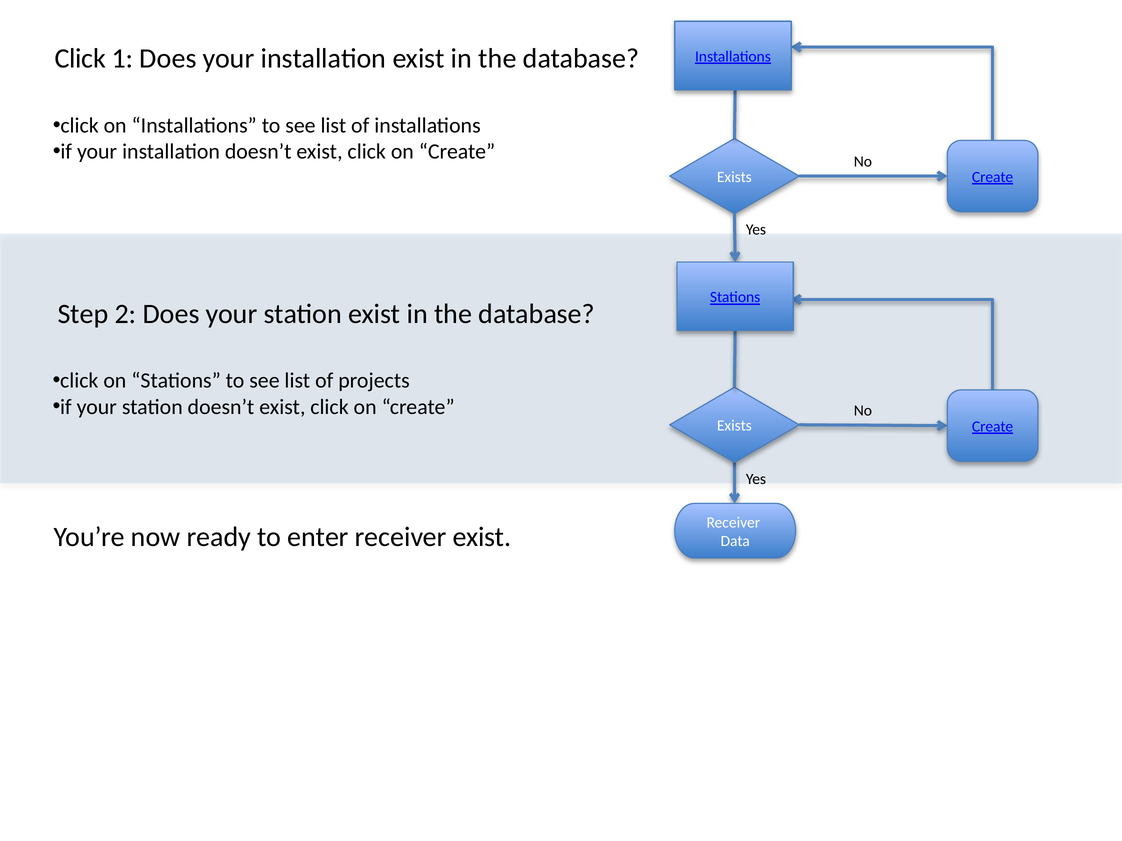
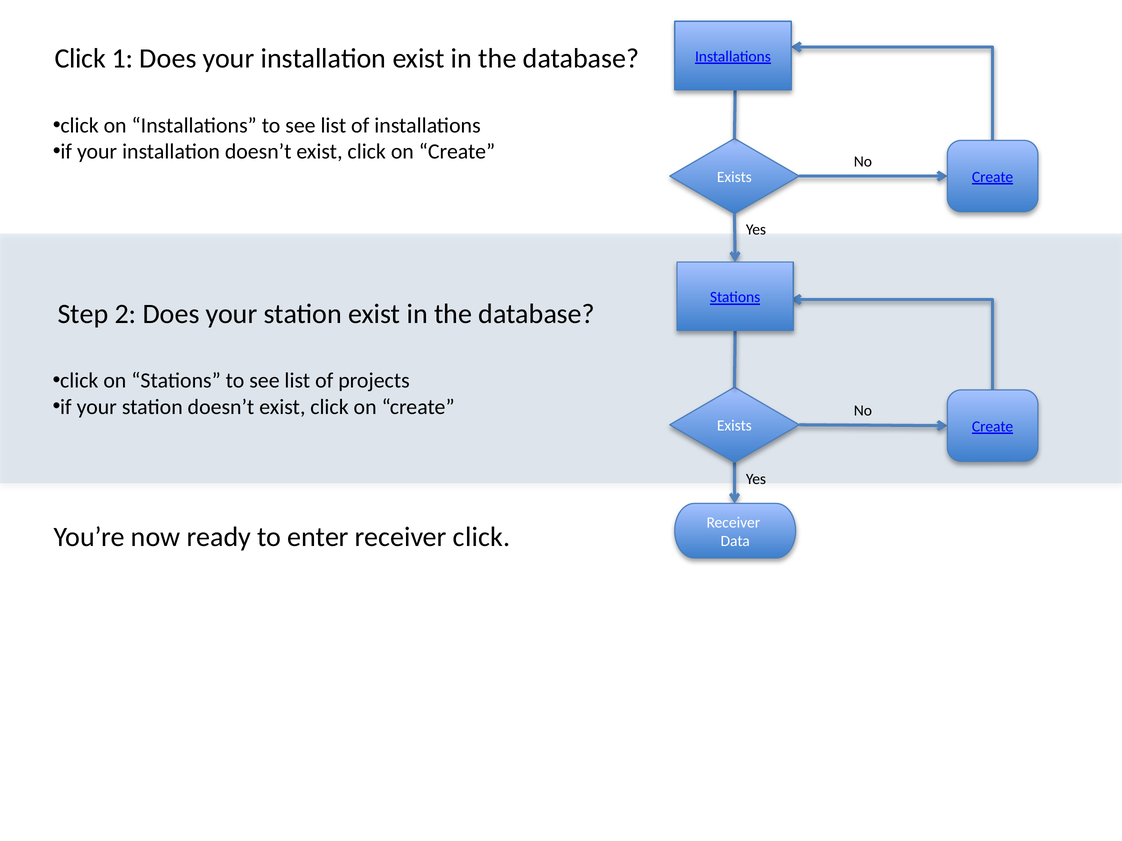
receiver exist: exist -> click (482, 537)
